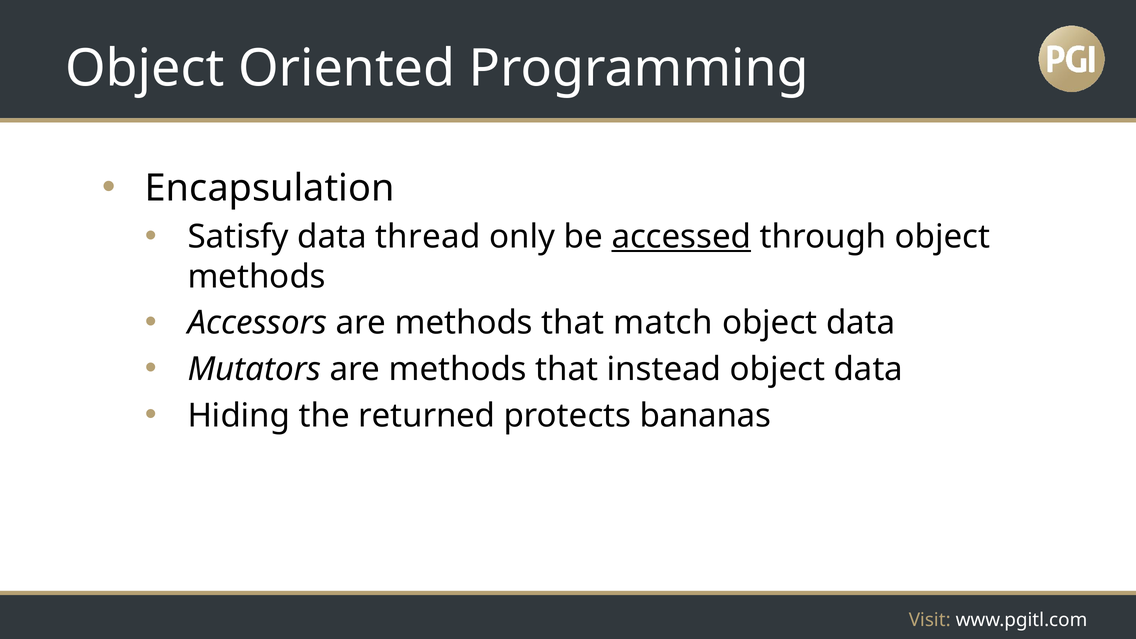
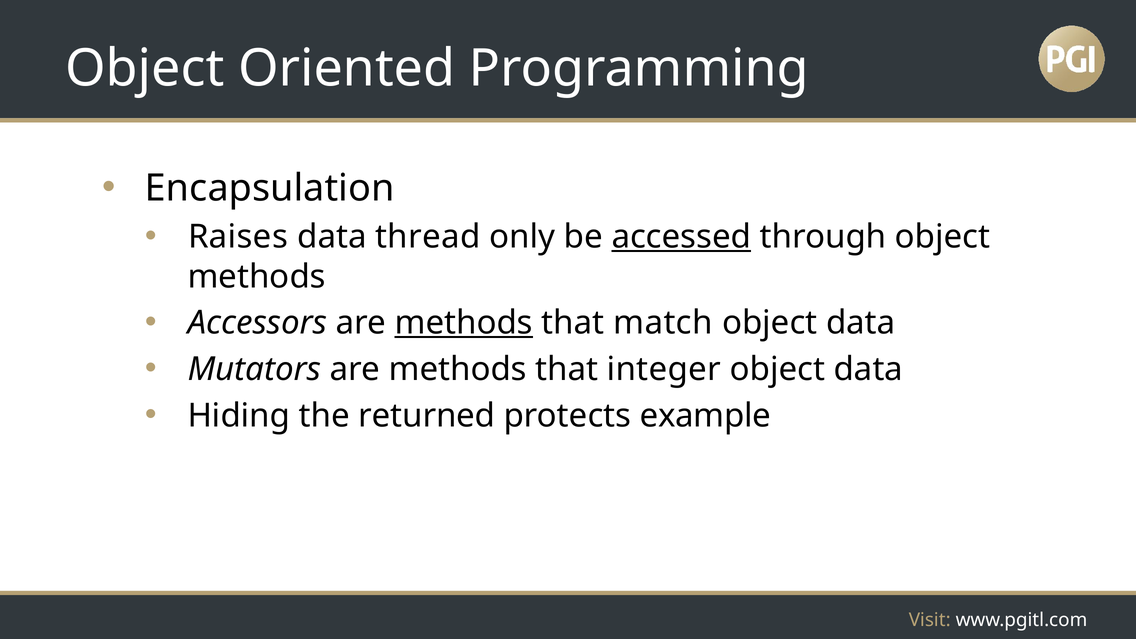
Satisfy: Satisfy -> Raises (238, 237)
methods underline: none -> present (464, 323)
instead: instead -> integer (664, 369)
bananas: bananas -> example (705, 416)
